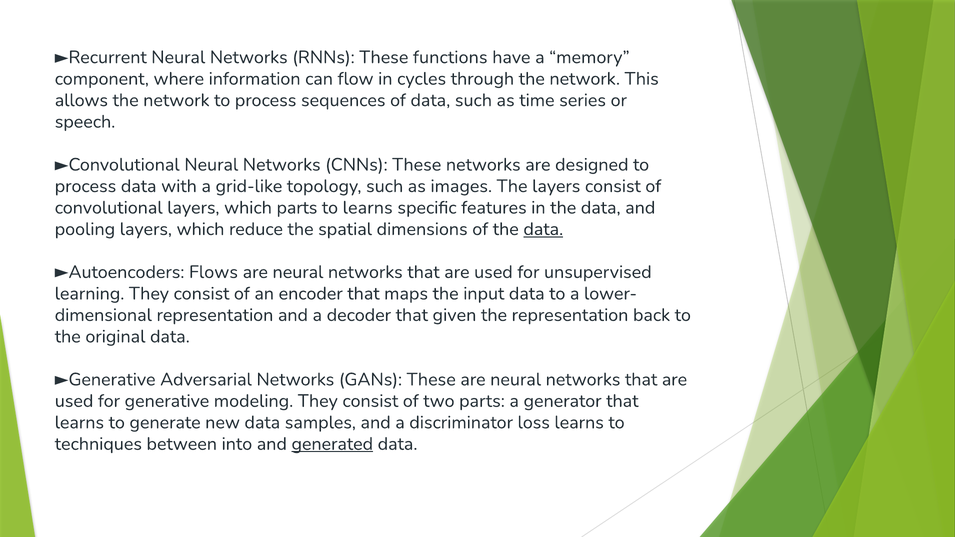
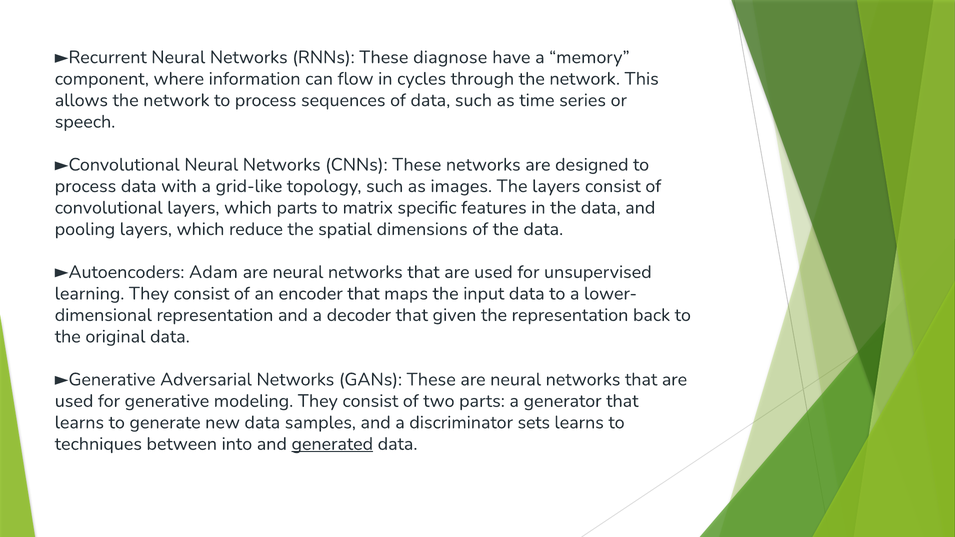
functions: functions -> diagnose (450, 57)
to learns: learns -> matrix (368, 208)
data underline: present -> none (543, 229)
Flows: Flows -> Adam (213, 272)
loss: loss -> sets (534, 423)
